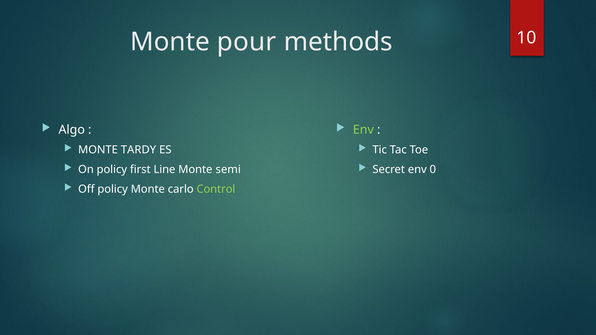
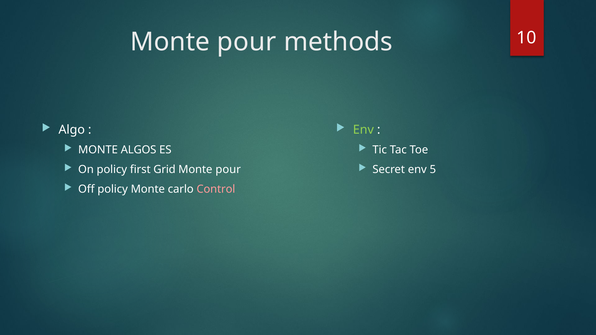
TARDY: TARDY -> ALGOS (139, 150)
Line: Line -> Grid (164, 170)
semi: semi -> pour (228, 170)
0: 0 -> 5 (433, 170)
Control colour: light green -> pink (216, 189)
